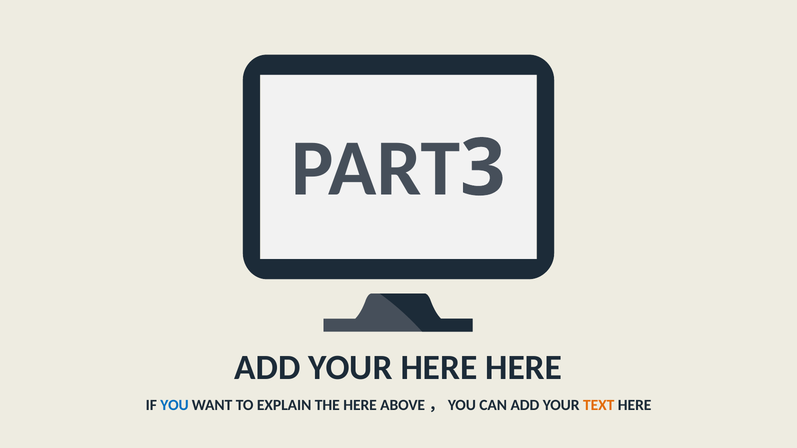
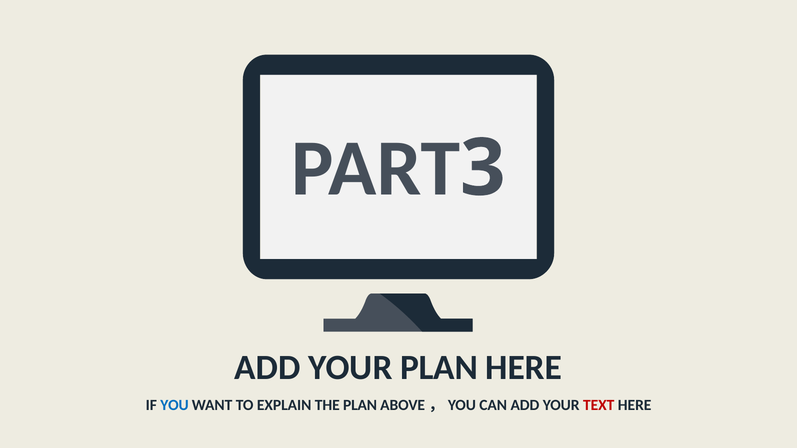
YOUR HERE: HERE -> PLAN (439, 368)
THE HERE: HERE -> PLAN (360, 405)
TEXT colour: orange -> red (599, 405)
